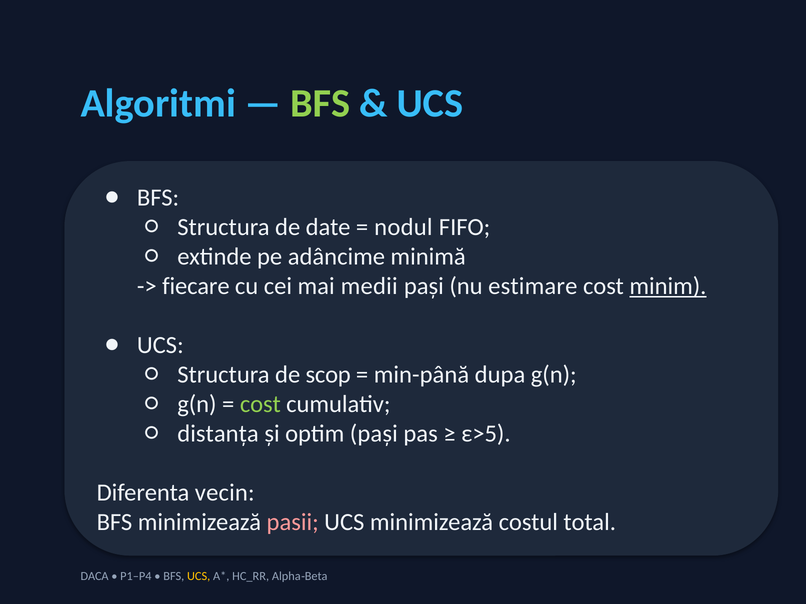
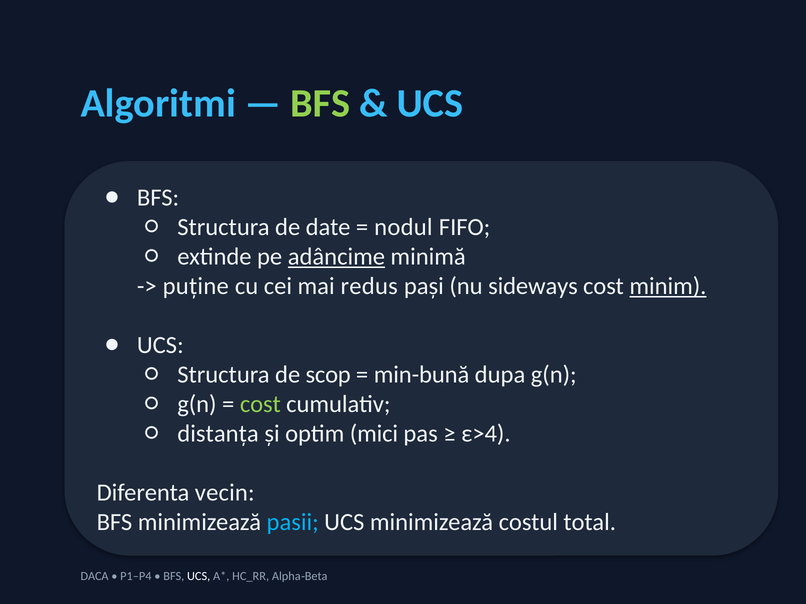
adâncime underline: none -> present (336, 257)
fiecare: fiecare -> puține (196, 286)
medii: medii -> redus (369, 286)
estimare: estimare -> sideways (533, 286)
min-până: min-până -> min-bună (422, 375)
optim pași: pași -> mici (374, 434)
ε>5: ε>5 -> ε>4 (486, 434)
pasii colour: pink -> light blue (293, 523)
UCS colour: yellow -> white (199, 576)
